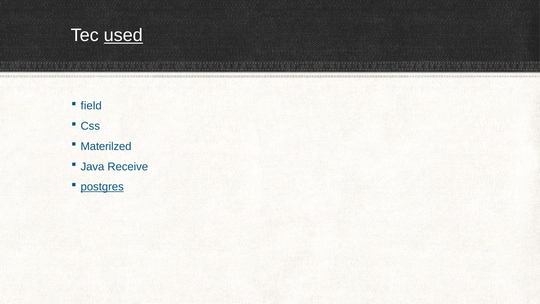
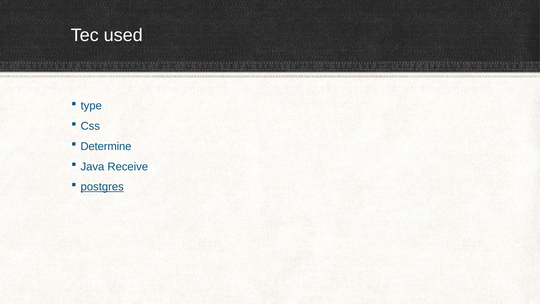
used underline: present -> none (123, 35)
field: field -> type (91, 106)
Materilzed: Materilzed -> Determine (106, 146)
